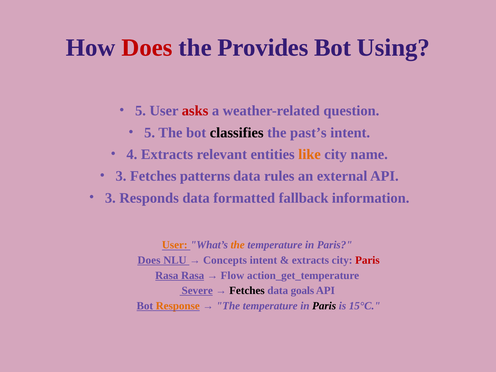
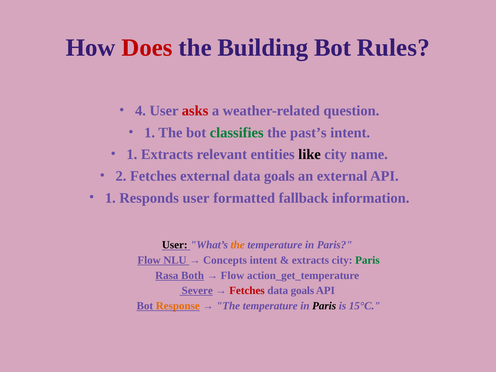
Provides: Provides -> Building (263, 48)
Using: Using -> Rules (393, 48)
5: 5 -> 4 (141, 111)
5: 5 -> 1 (150, 133)
classifies colour: black -> green (237, 133)
4: 4 -> 1 (132, 154)
like colour: orange -> black (310, 154)
3: 3 -> 2 (121, 176)
Fetches patterns: patterns -> external (205, 176)
rules: rules -> goals (279, 176)
3: 3 -> 1 (110, 198)
Responds data: data -> user (196, 198)
User colour: orange -> black (175, 245)
Does: Does -> Flow (149, 260)
Paris colour: red -> green (367, 260)
Rasa Rasa: Rasa -> Both (193, 275)
Fetches colour: black -> red (247, 291)
